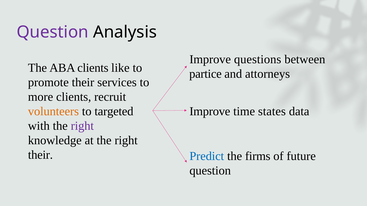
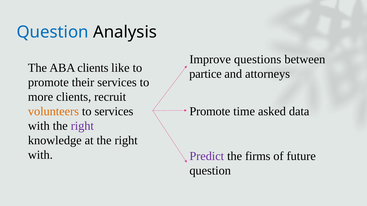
Question colour: purple -> blue (53, 32)
Improve: Improve -> Promote (210, 111)
states: states -> asked (272, 111)
to targeted: targeted -> services (114, 112)
their: their -> with (40, 155)
Predict colour: blue -> purple (207, 156)
